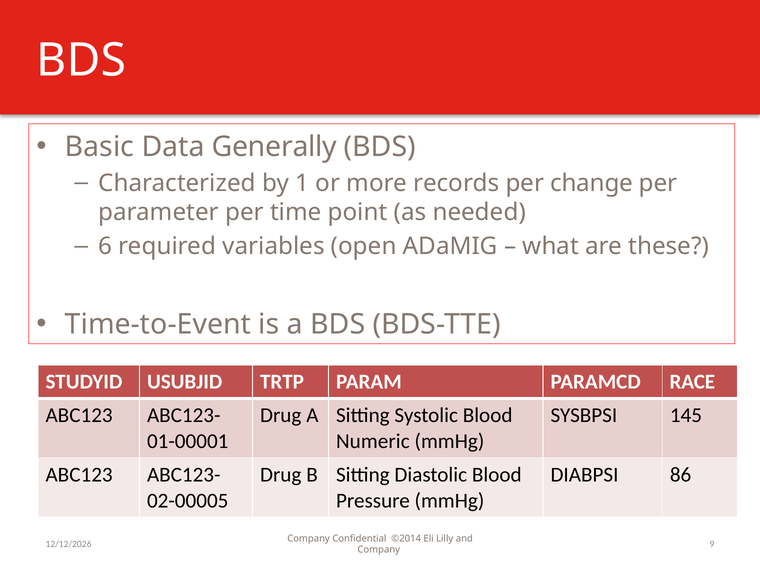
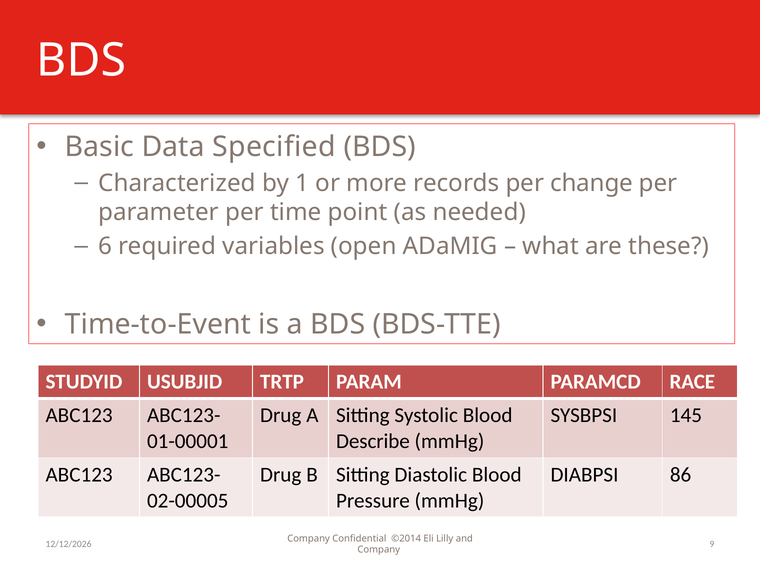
Generally: Generally -> Specified (274, 147)
Numeric: Numeric -> Describe (373, 441)
